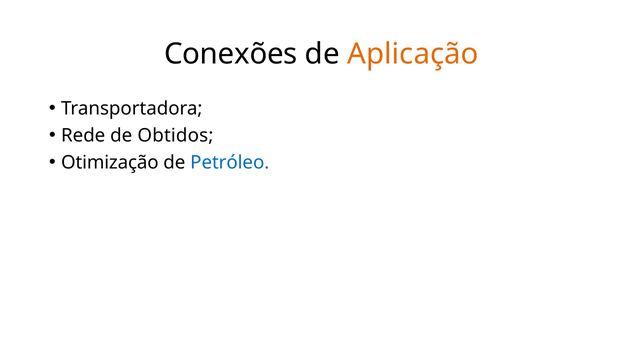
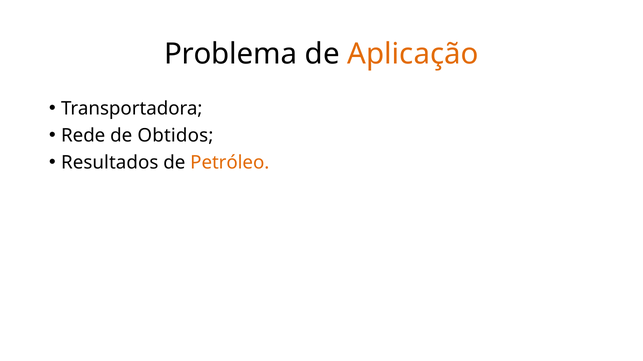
Conexões: Conexões -> Problema (231, 54)
Otimização: Otimização -> Resultados (110, 163)
Petróleo colour: blue -> orange (230, 163)
